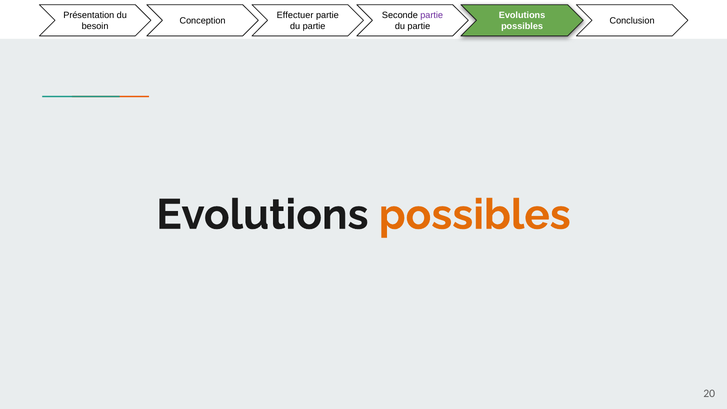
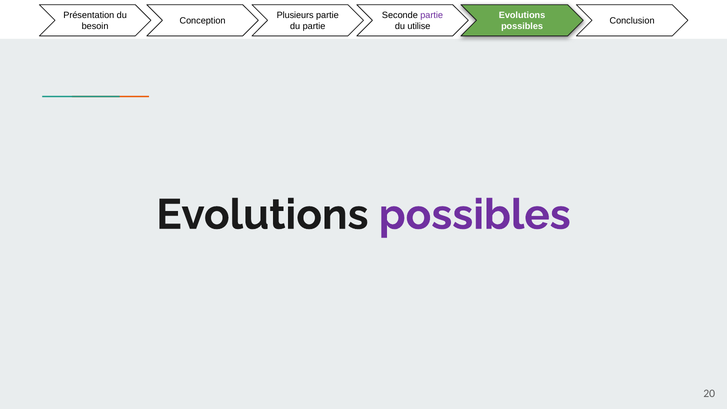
Effectuer: Effectuer -> Plusieurs (295, 15)
partie: partie -> utilise (419, 26)
possibles colour: orange -> purple (475, 215)
